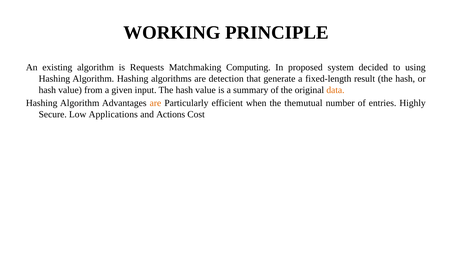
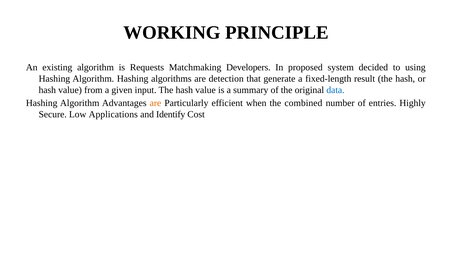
Computing: Computing -> Developers (248, 67)
data colour: orange -> blue (335, 90)
themutual: themutual -> combined (303, 103)
Actions: Actions -> Identify (171, 114)
